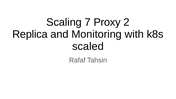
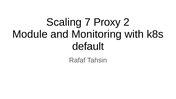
Replica: Replica -> Module (30, 34)
scaled: scaled -> default (88, 46)
